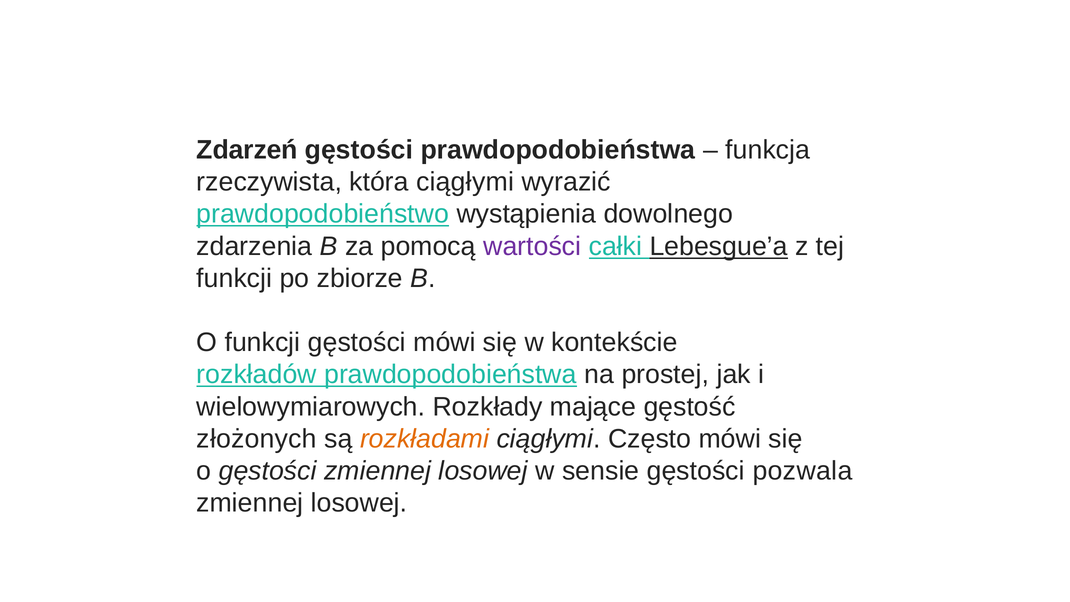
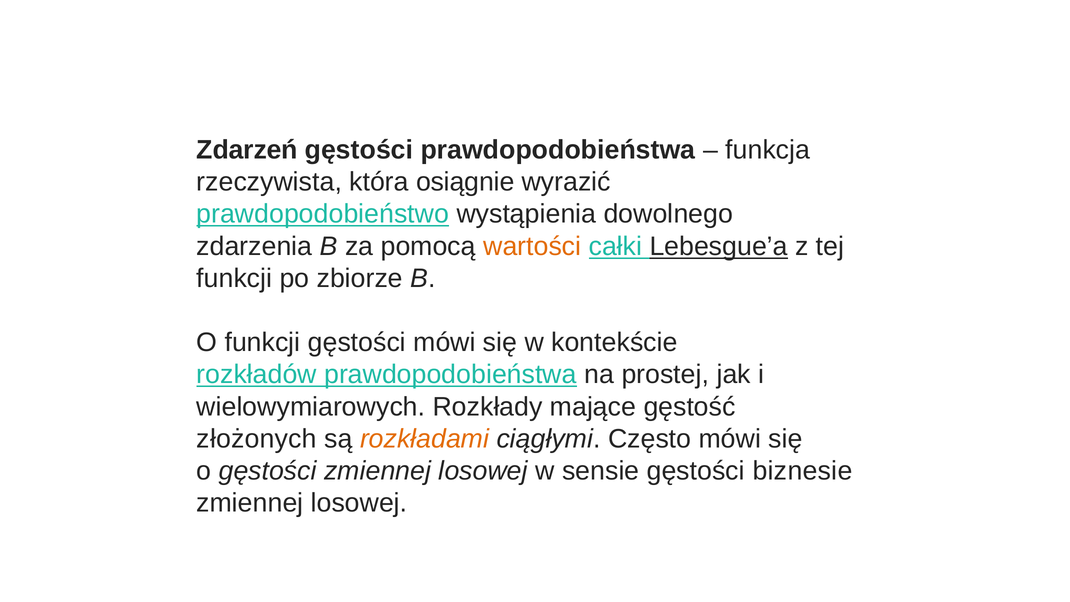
która ciągłymi: ciągłymi -> osiągnie (465, 182)
wartości colour: purple -> orange (532, 246)
pozwala: pozwala -> biznesie (803, 471)
